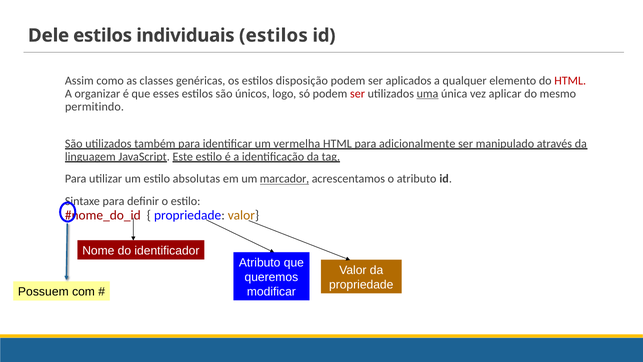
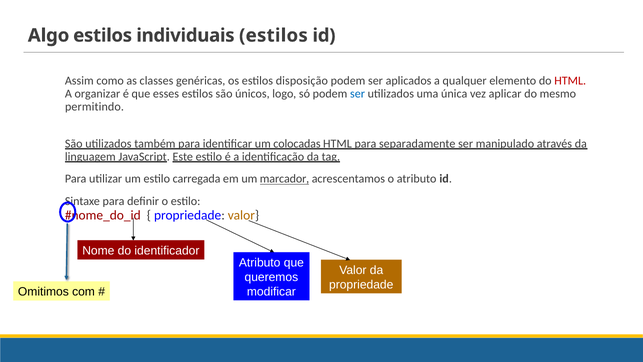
Dele: Dele -> Algo (49, 35)
ser colour: red -> blue (357, 94)
uma underline: present -> none (428, 94)
vermelha: vermelha -> colocadas (297, 143)
adicionalmente: adicionalmente -> separadamente (417, 143)
absolutas: absolutas -> carregada (197, 179)
Possuem: Possuem -> Omitimos (43, 292)
